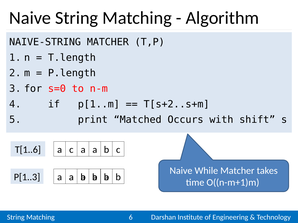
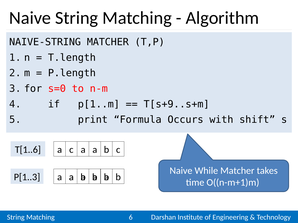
T[s+2..s+m: T[s+2..s+m -> T[s+9..s+m (177, 104)
Matched: Matched -> Formula (138, 120)
